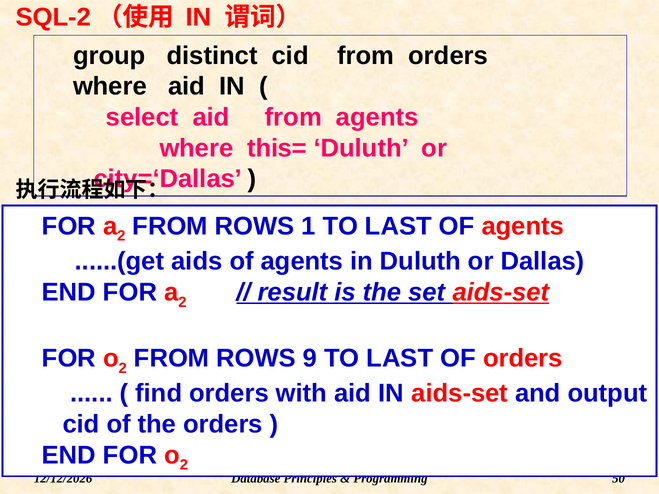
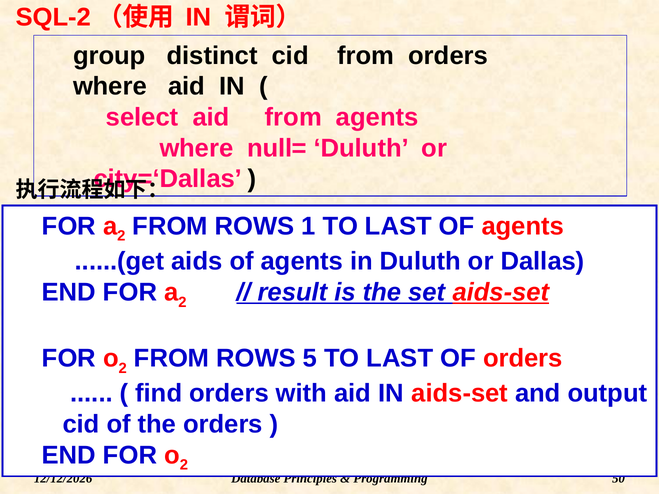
this=: this= -> null= (277, 148)
9: 9 -> 5 (310, 358)
